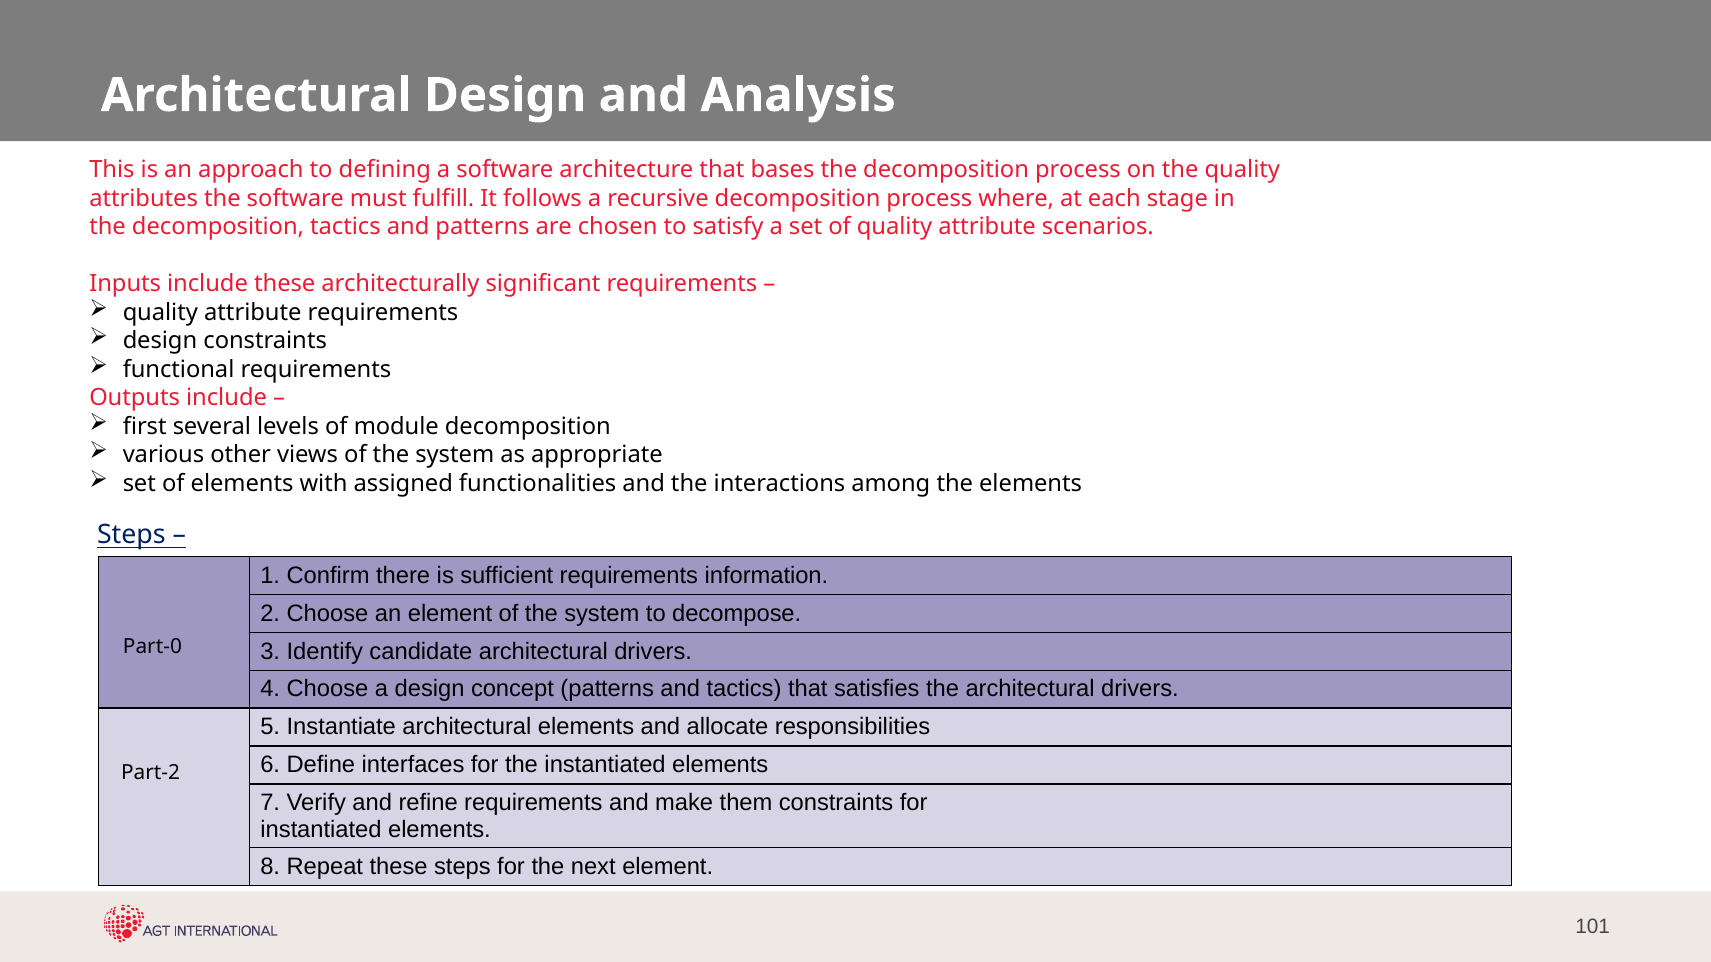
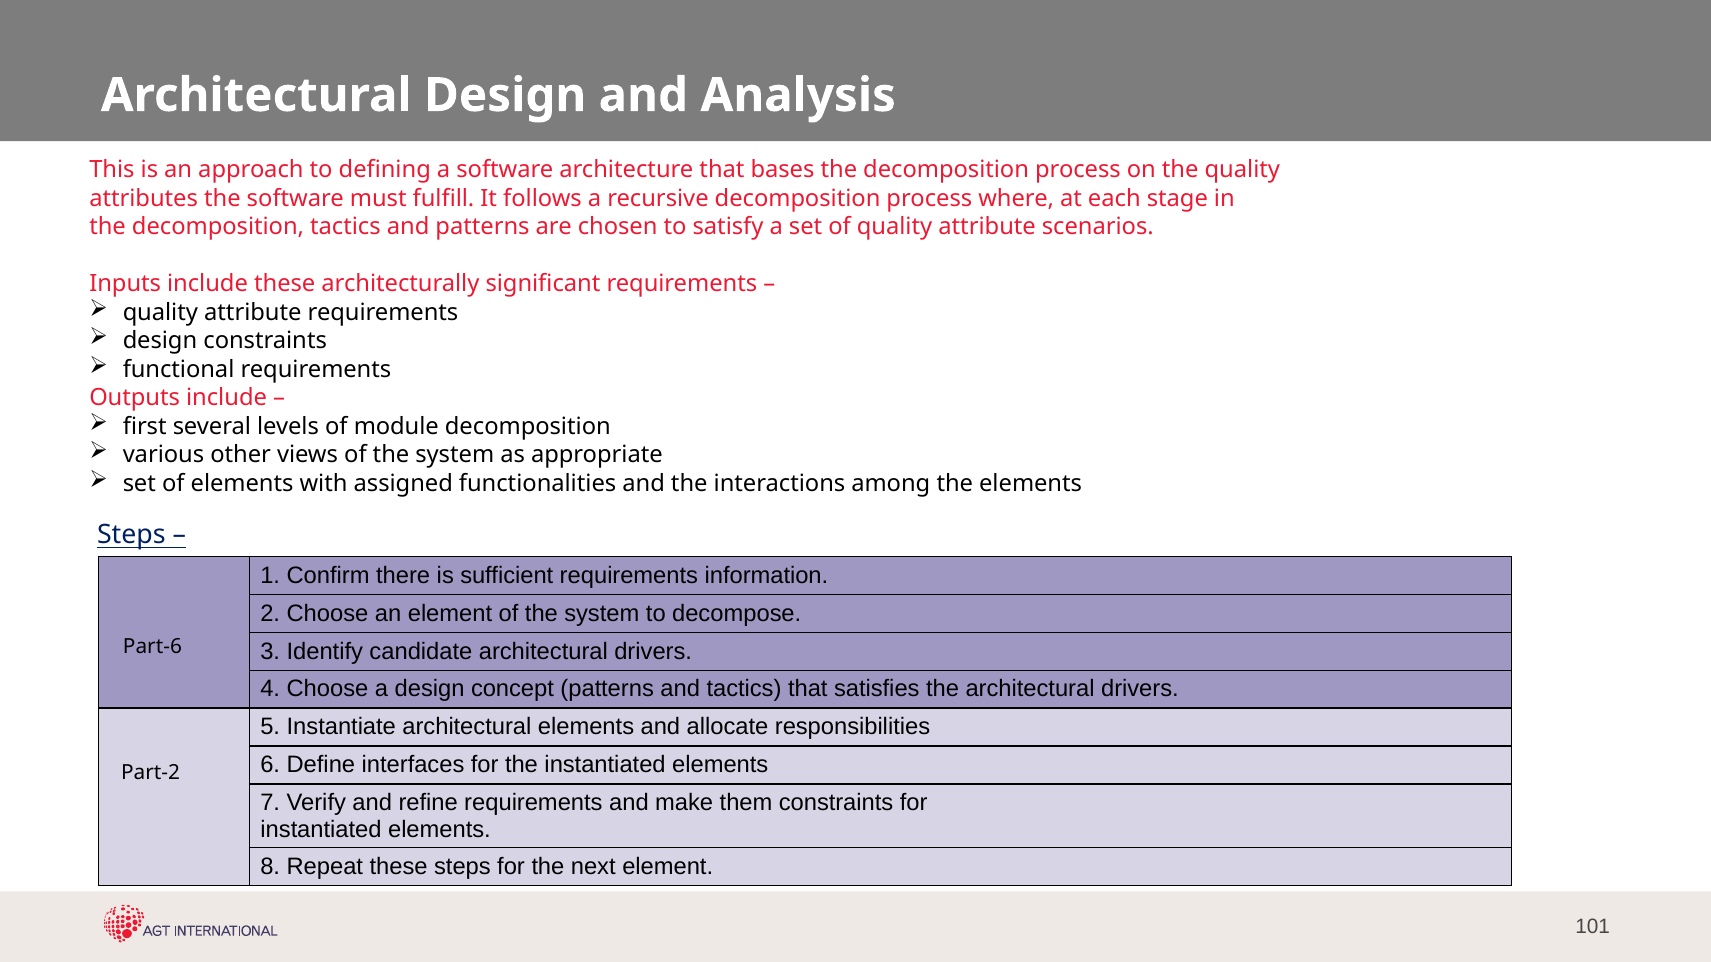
Part-0: Part-0 -> Part-6 (152, 647)
